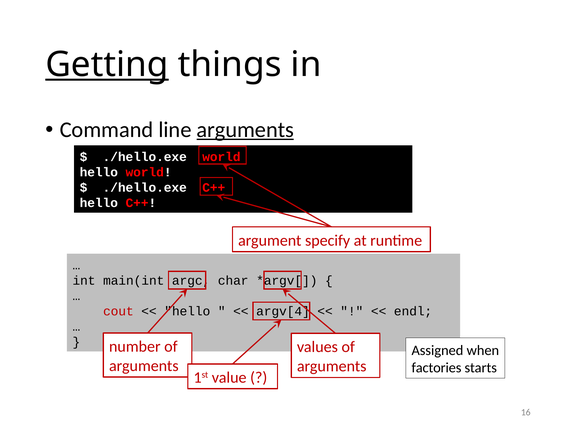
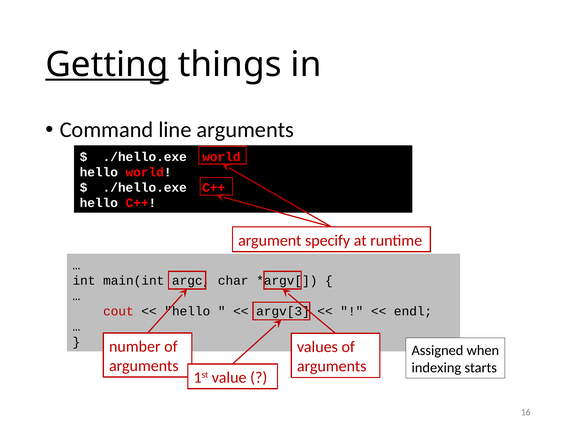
arguments underline: present -> none (245, 130)
argv[4: argv[4 -> argv[3 (283, 311)
factories: factories -> indexing (436, 368)
